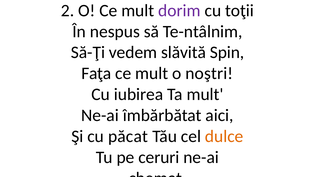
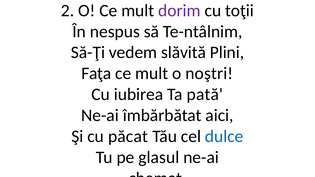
Spin: Spin -> Plini (227, 53)
Ta mult: mult -> pată (205, 95)
dulce colour: orange -> blue (224, 137)
ceruri: ceruri -> glasul (159, 158)
